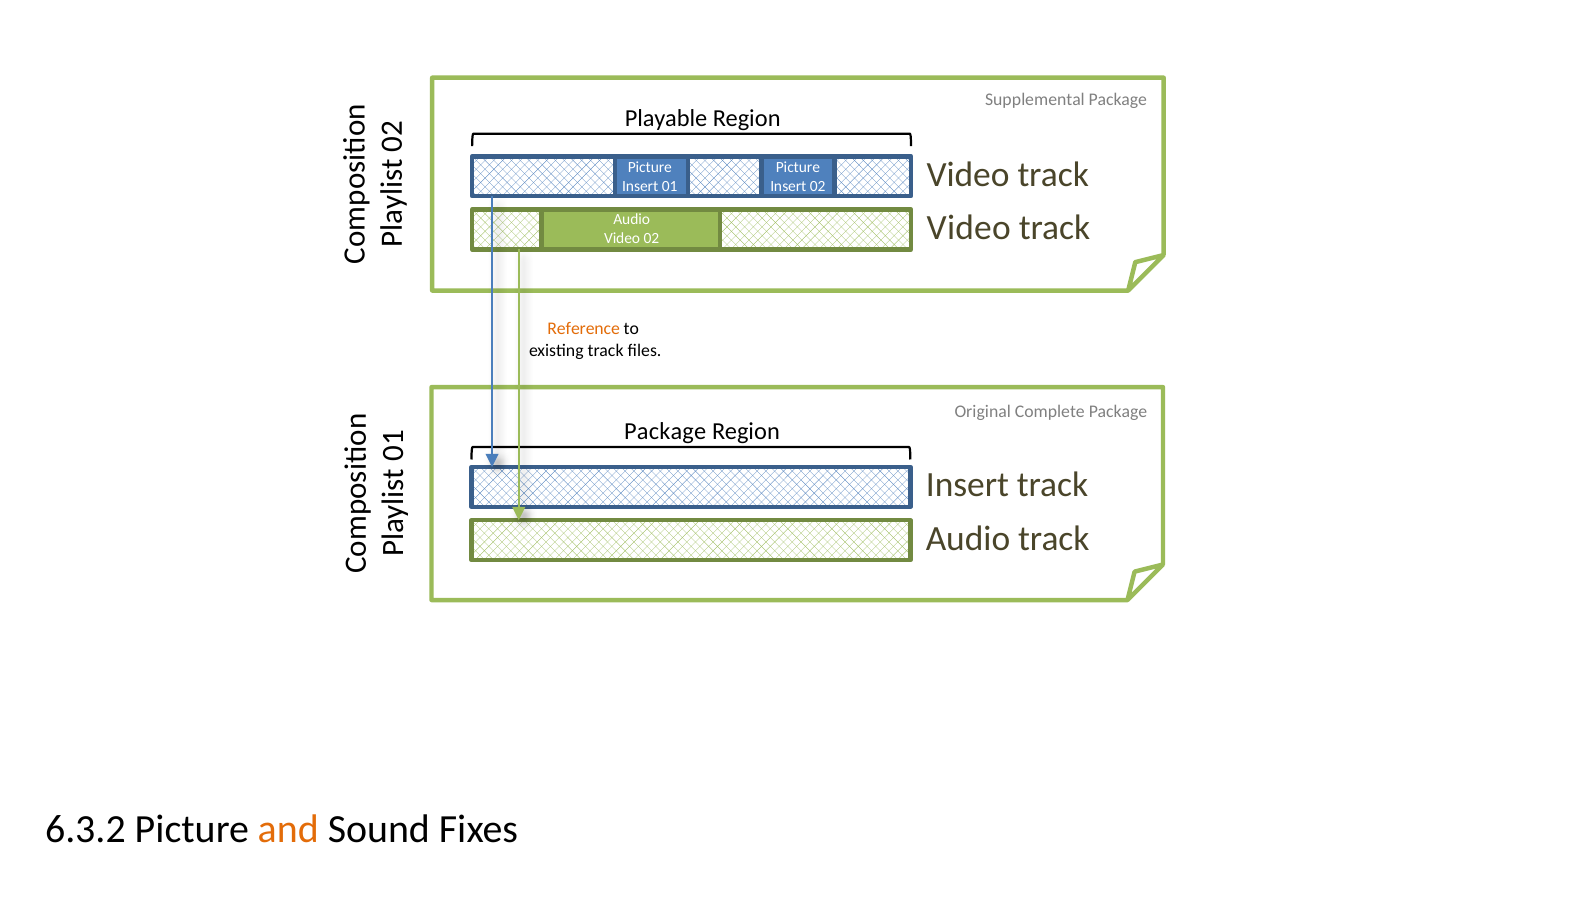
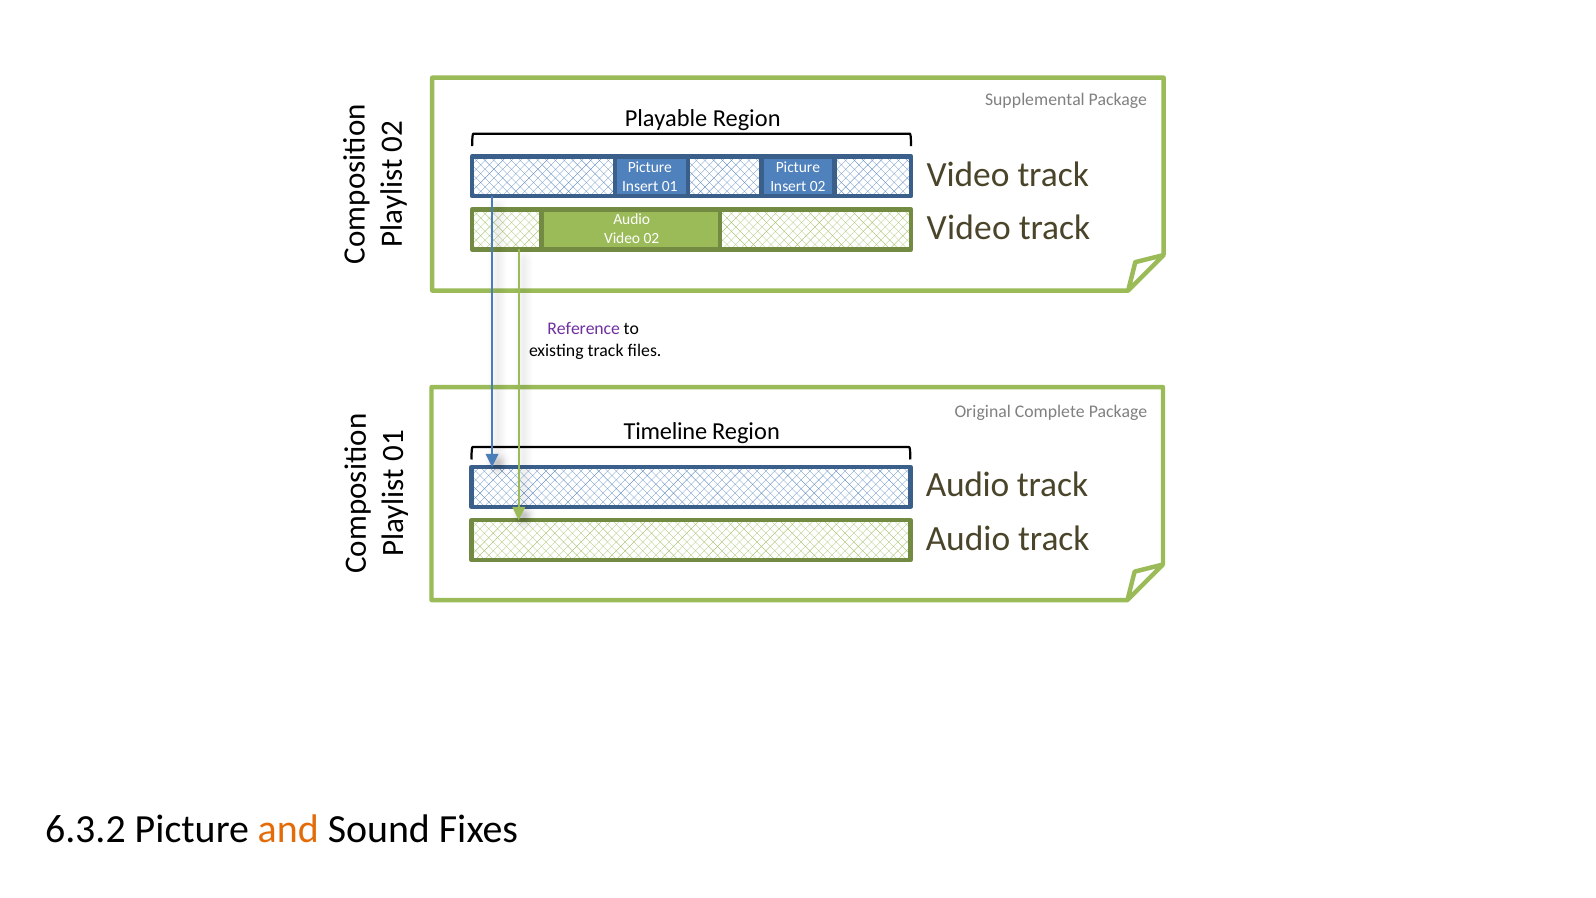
Reference colour: orange -> purple (584, 329)
Package: Package -> Timeline (665, 432)
Insert: Insert -> Audio (968, 485)
